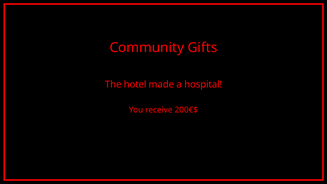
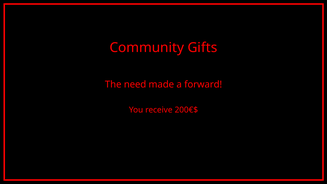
hotel: hotel -> need (135, 85)
hospital: hospital -> forward (203, 85)
